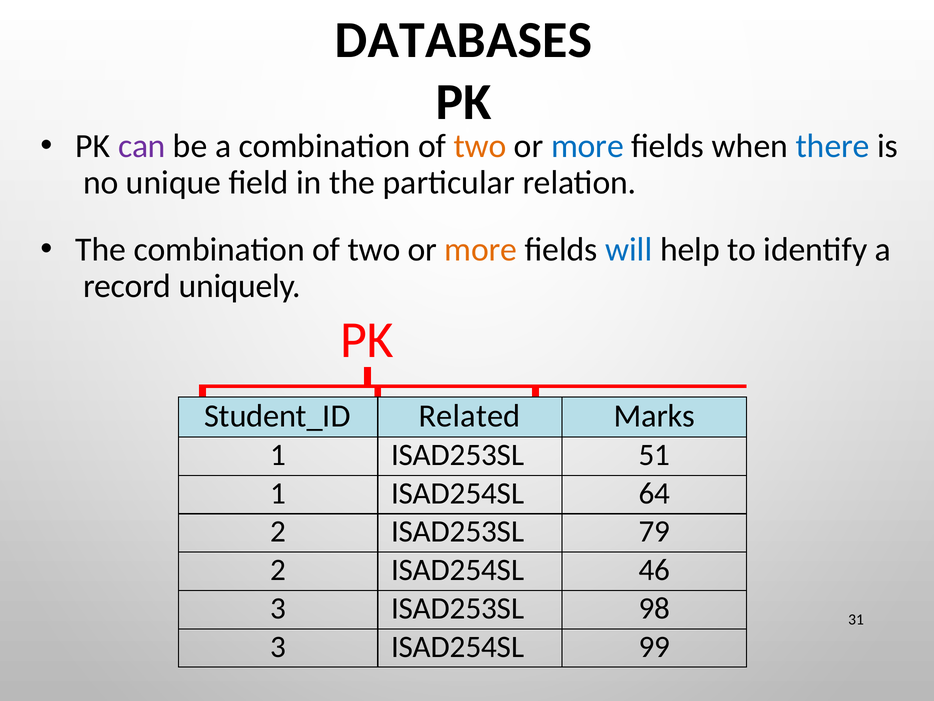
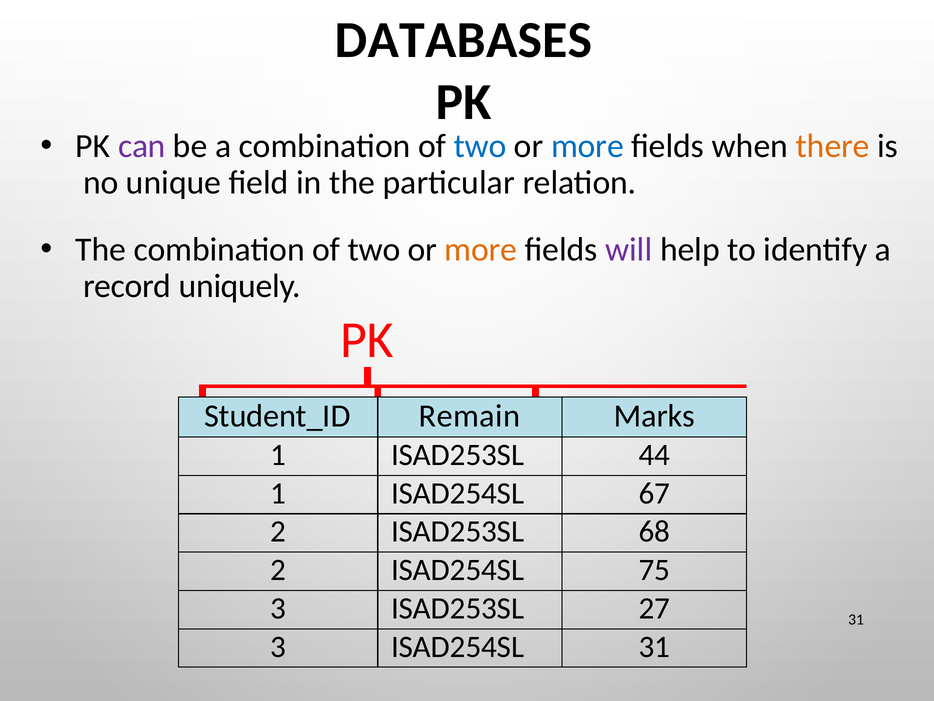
two colour: orange -> blue (480, 146)
there colour: blue -> orange (833, 146)
will colour: blue -> purple (629, 250)
Related: Related -> Remain (469, 416)
51: 51 -> 44 (654, 455)
64: 64 -> 67 (654, 493)
79: 79 -> 68 (654, 531)
46: 46 -> 75 (654, 570)
98: 98 -> 27 (654, 608)
ISAD254SL 99: 99 -> 31 (654, 646)
